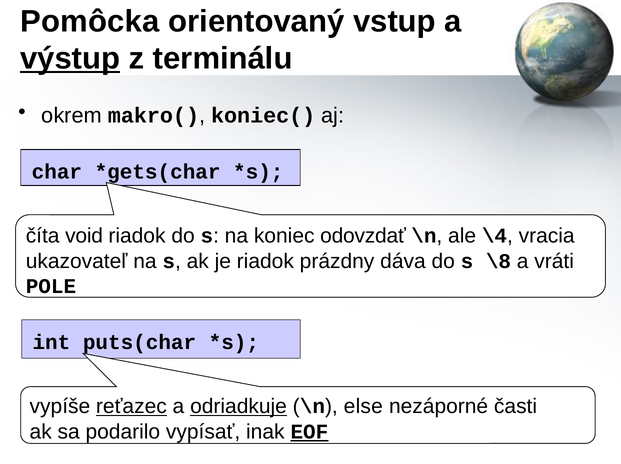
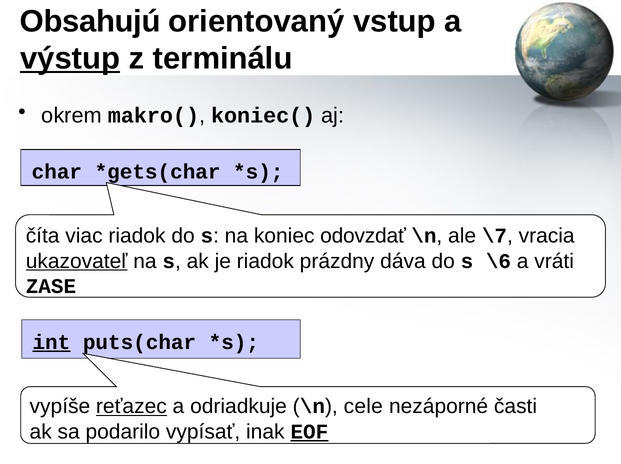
Pomôcka: Pomôcka -> Obsahujú (90, 21)
void: void -> viac (84, 236)
\4: \4 -> \7 (494, 236)
ukazovateľ underline: none -> present (77, 261)
\8: \8 -> \6 (498, 261)
POLE: POLE -> ZASE (51, 286)
int underline: none -> present (51, 342)
odriadkuje underline: present -> none (239, 407)
else: else -> cele (363, 407)
